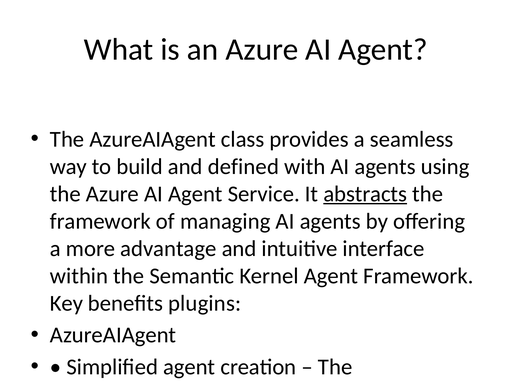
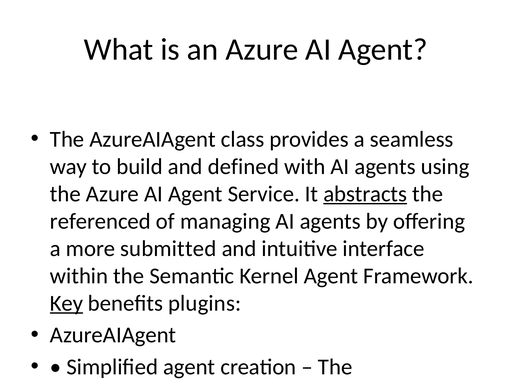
framework: framework -> referenced (100, 221)
more advantage: advantage -> submitted (168, 249)
Key underline: none -> present (66, 303)
